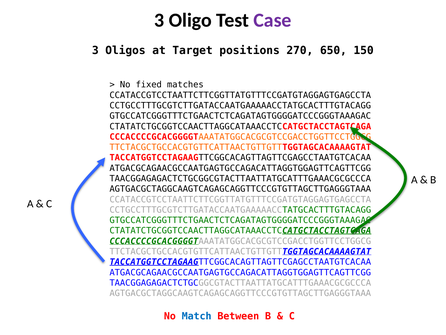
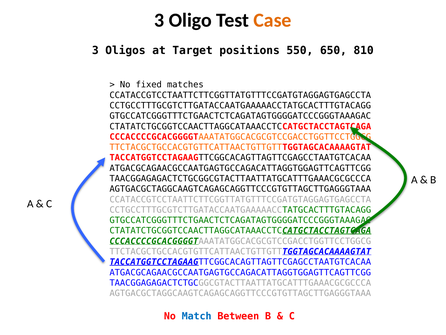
Case colour: purple -> orange (273, 20)
270: 270 -> 550 (300, 50)
150: 150 -> 810 (364, 50)
